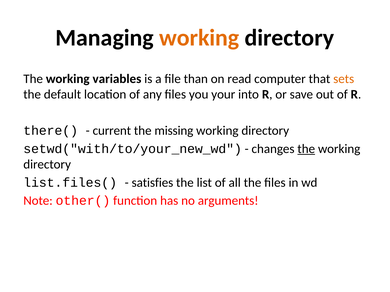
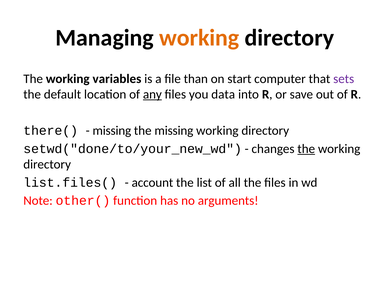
read: read -> start (239, 79)
sets colour: orange -> purple (344, 79)
any underline: none -> present (152, 94)
your: your -> data (223, 94)
current: current -> missing (112, 131)
setwd("with/to/your_new_wd: setwd("with/to/your_new_wd -> setwd("done/to/your_new_wd (133, 149)
satisfies: satisfies -> account (152, 183)
